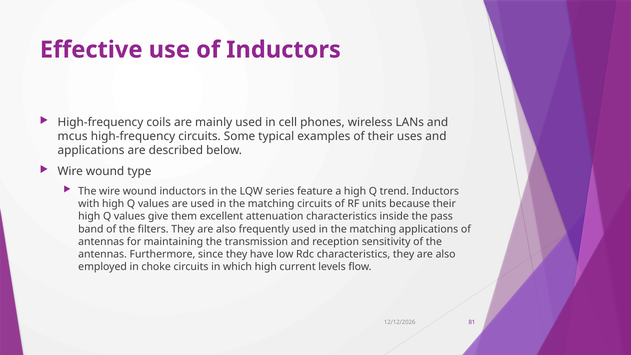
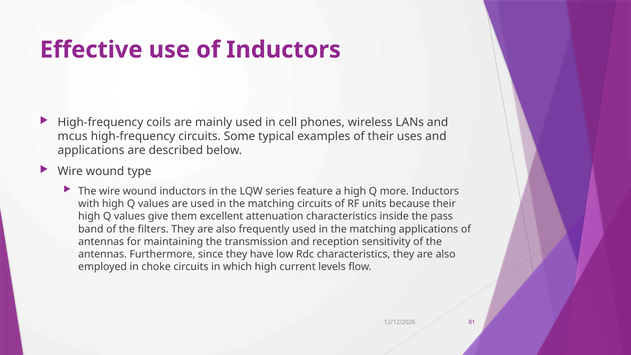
trend: trend -> more (394, 191)
